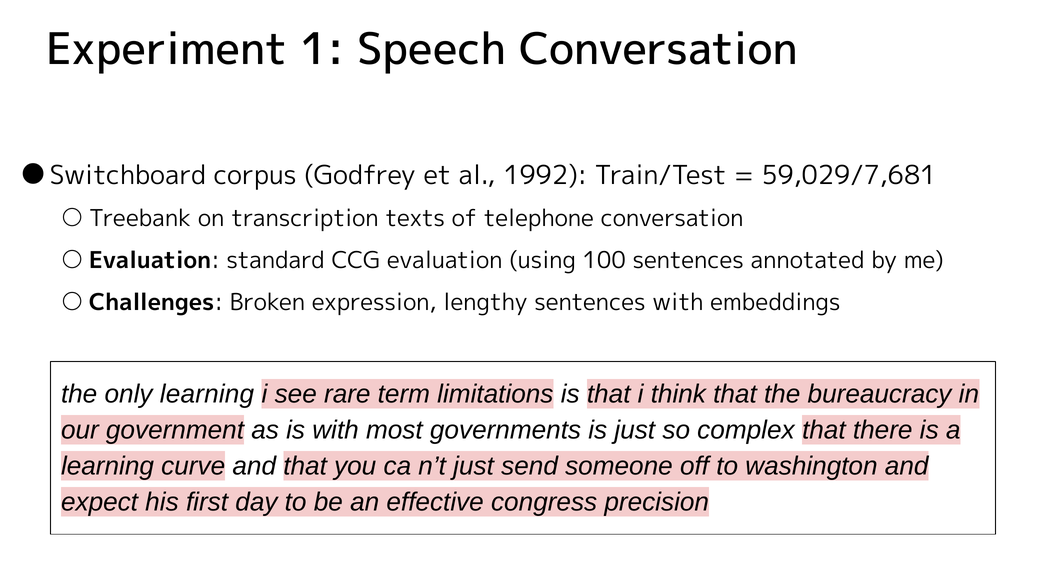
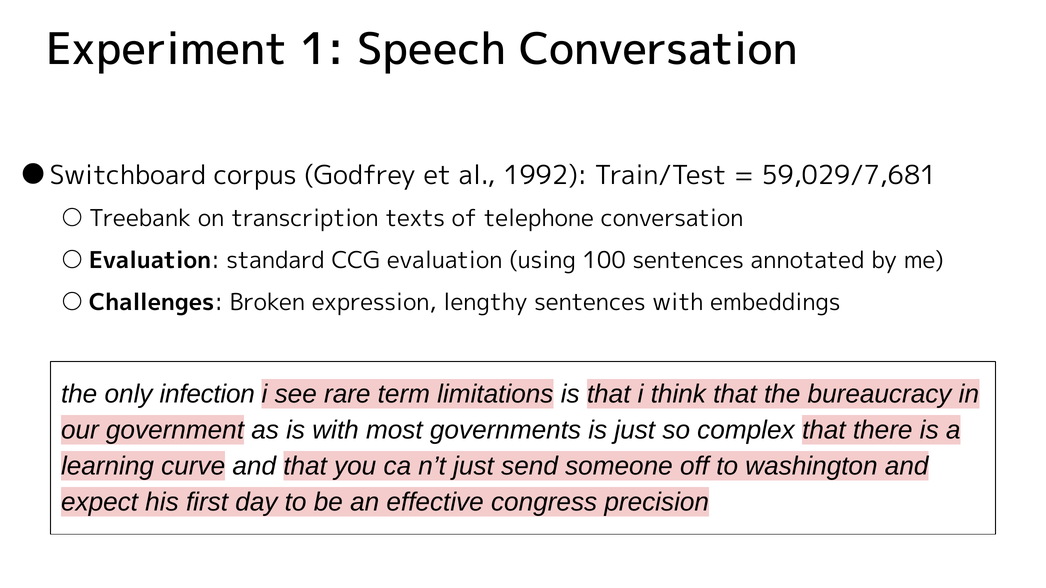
only learning: learning -> infection (207, 394)
